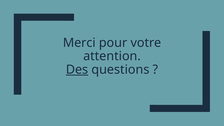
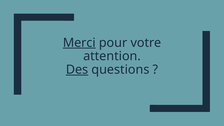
Merci underline: none -> present (79, 43)
